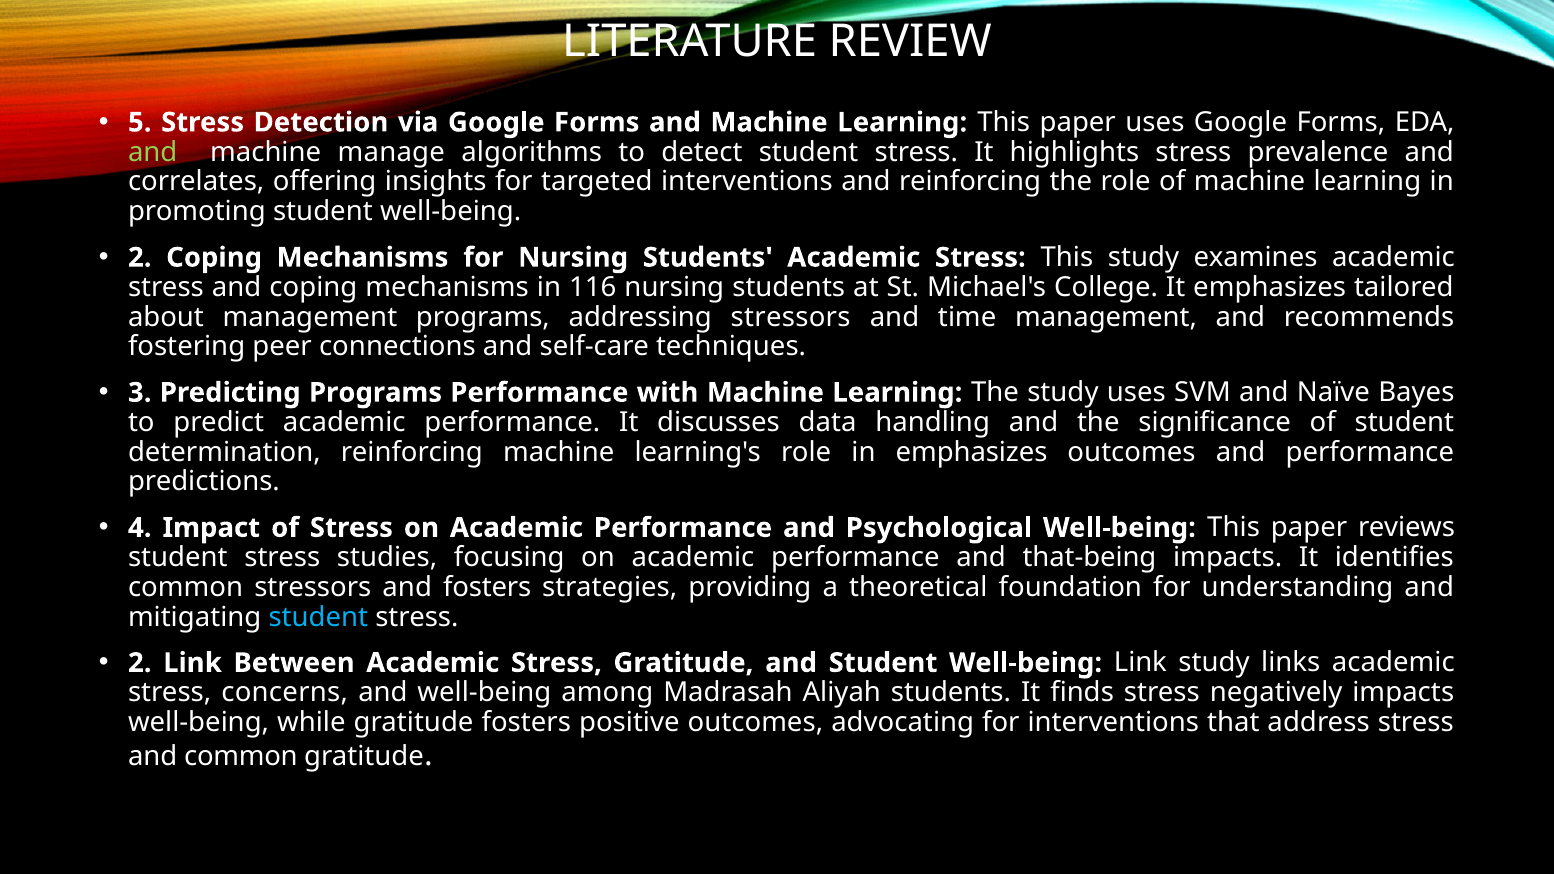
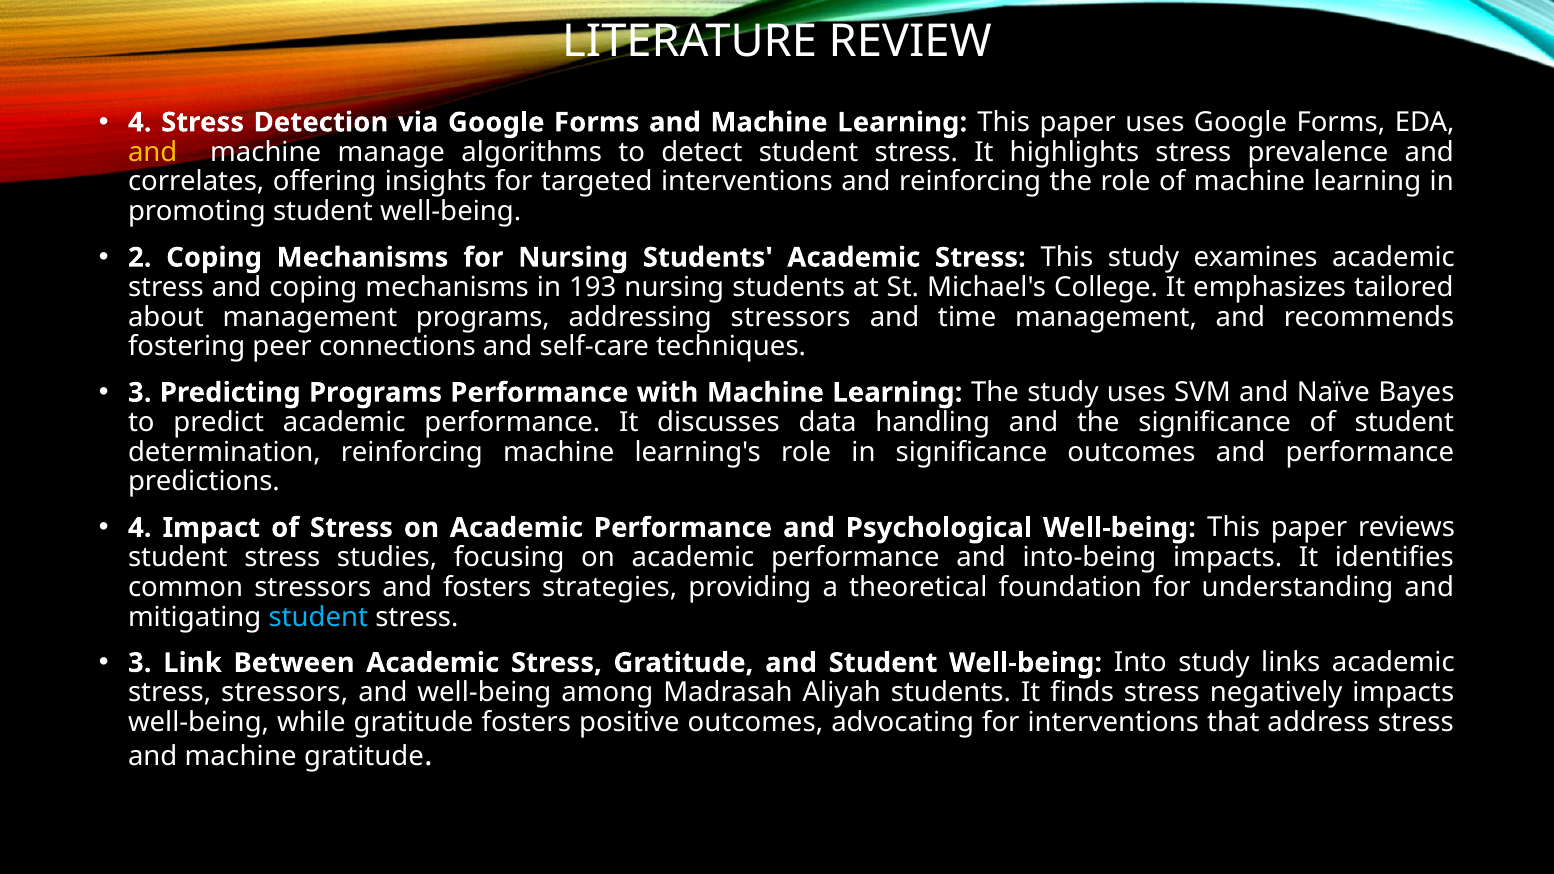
5: 5 -> 4 (140, 122)
and colour: light green -> yellow (153, 152)
116: 116 -> 193 (593, 287)
in emphasizes: emphasizes -> significance (972, 452)
that-being: that-being -> into-being (1089, 558)
2: 2 -> 3 (140, 663)
Well-being Link: Link -> Into (1140, 663)
stress concerns: concerns -> stressors (285, 693)
common: common -> machine (241, 756)
